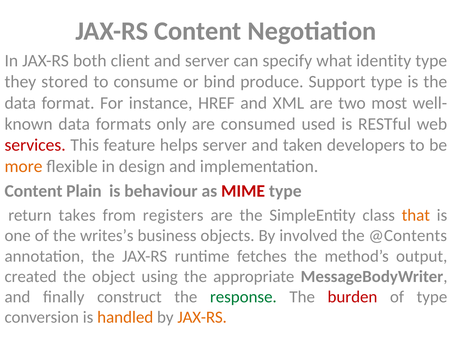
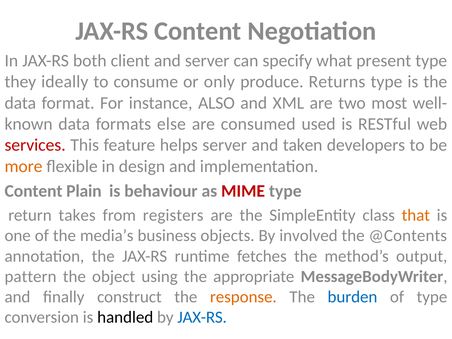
identity: identity -> present (384, 61)
stored: stored -> ideally (65, 82)
bind: bind -> only (219, 82)
Support: Support -> Returns (337, 82)
HREF: HREF -> ALSO (216, 103)
only: only -> else (171, 124)
writes’s: writes’s -> media’s (107, 236)
created: created -> pattern (31, 276)
response colour: green -> orange (243, 297)
burden colour: red -> blue (352, 297)
handled colour: orange -> black (125, 317)
JAX-RS colour: orange -> blue (202, 317)
